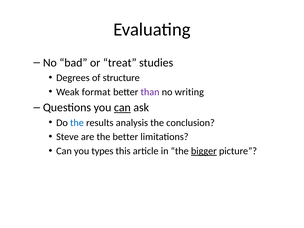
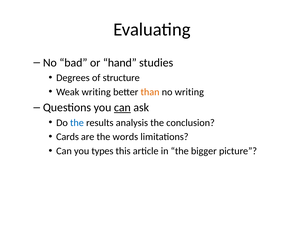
treat: treat -> hand (120, 63)
Weak format: format -> writing (96, 92)
than colour: purple -> orange (150, 92)
Steve: Steve -> Cards (68, 137)
the better: better -> words (125, 137)
bigger underline: present -> none (204, 151)
